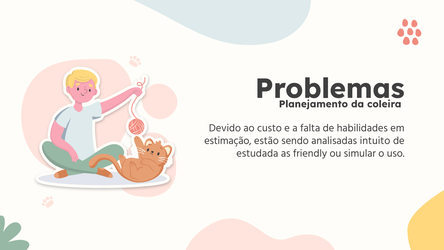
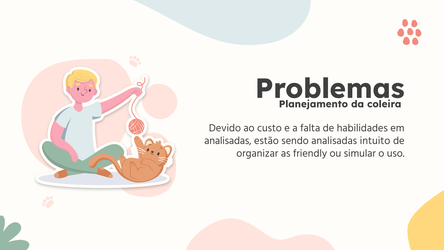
estimação: estimação -> analisadas (228, 141)
estudada: estudada -> organizar (257, 153)
